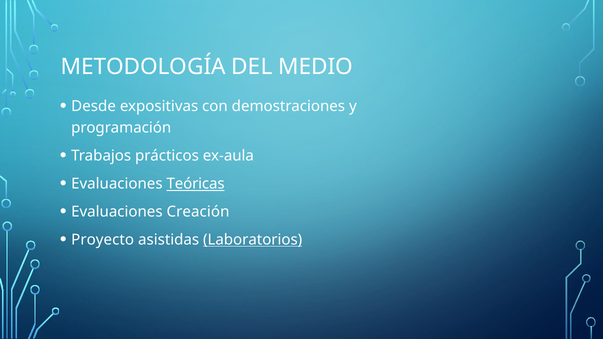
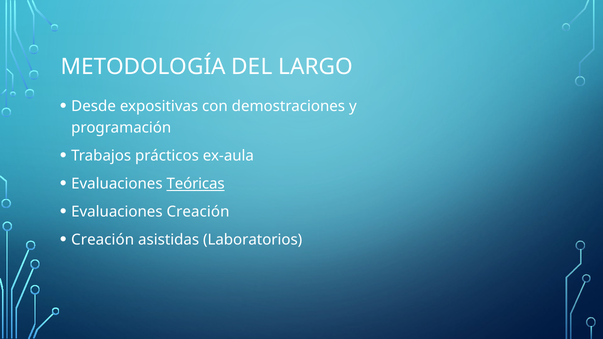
MEDIO: MEDIO -> LARGO (316, 67)
Proyecto: Proyecto -> Creación (103, 240)
Laboratorios underline: present -> none (253, 240)
